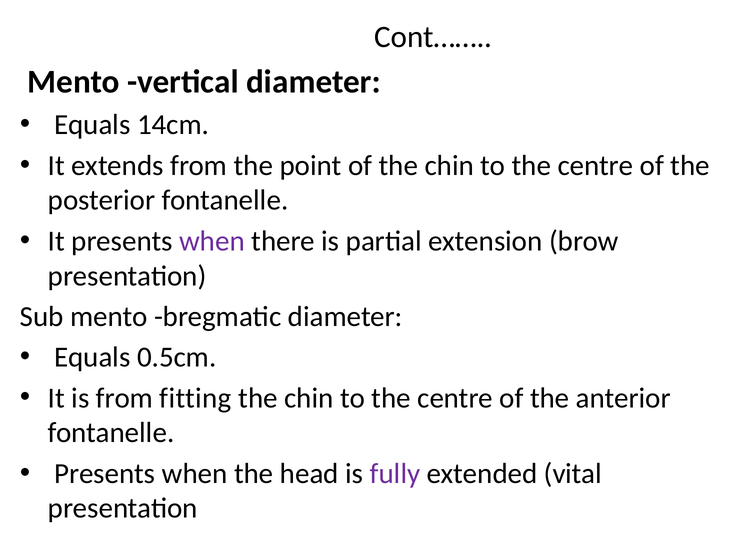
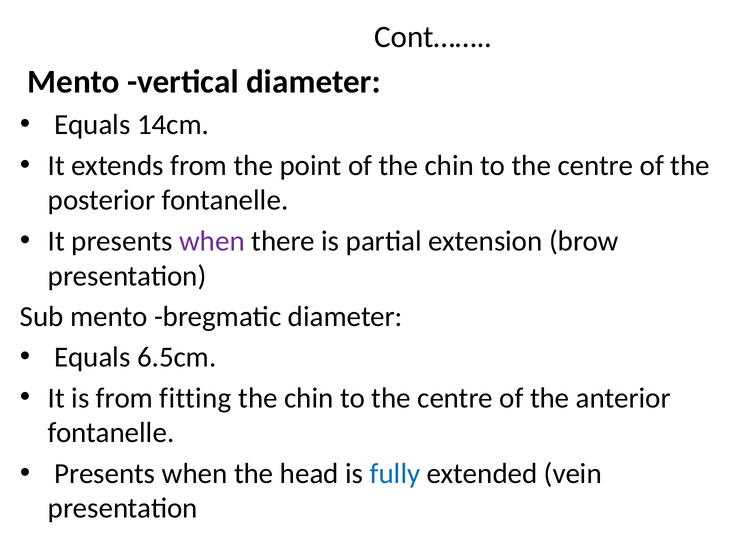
0.5cm: 0.5cm -> 6.5cm (177, 357)
fully colour: purple -> blue (395, 474)
vital: vital -> vein (573, 474)
